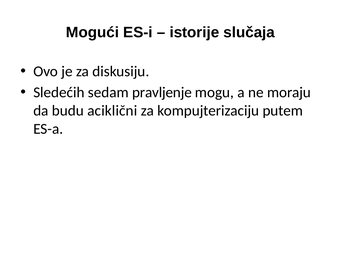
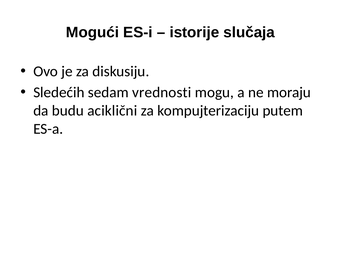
pravljenje: pravljenje -> vrednosti (162, 93)
